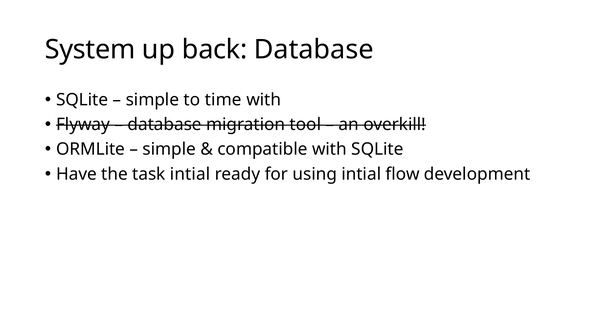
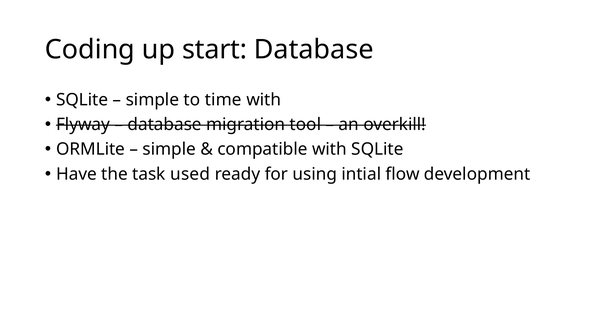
System: System -> Coding (90, 50)
back: back -> start (215, 50)
task intial: intial -> used (190, 174)
